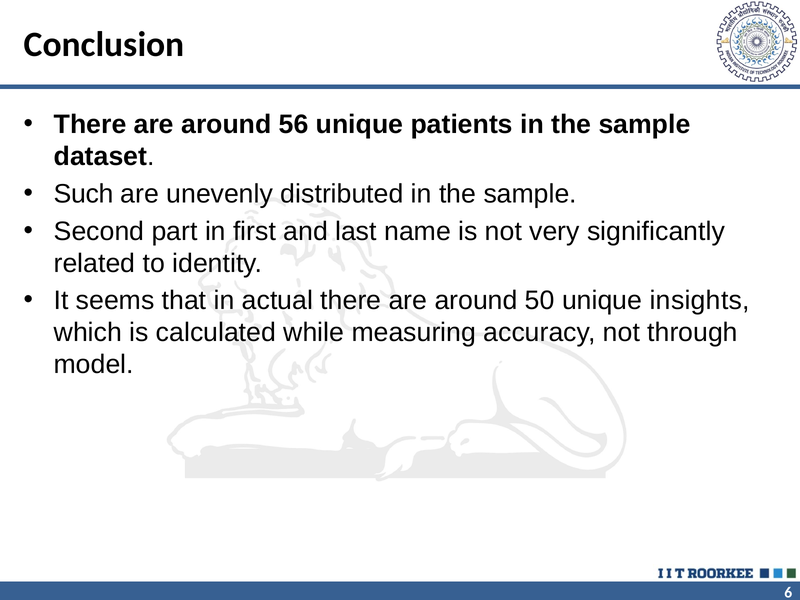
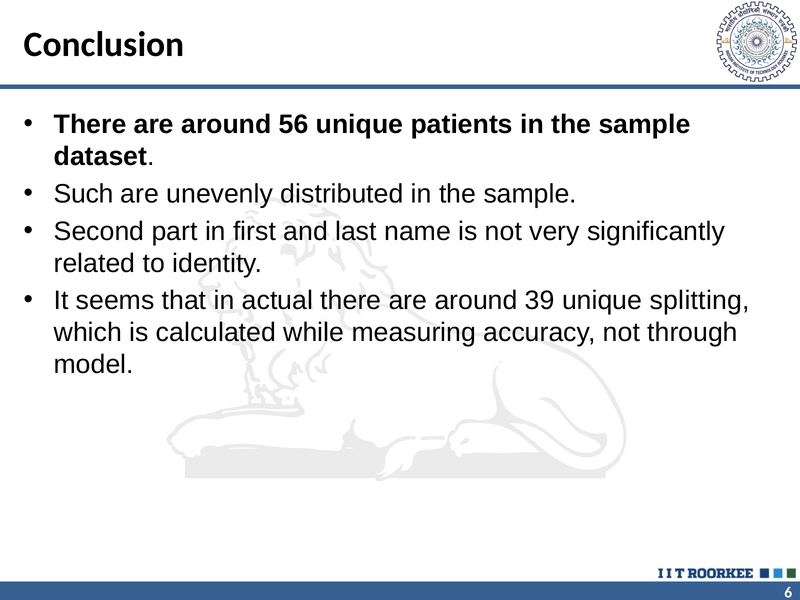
50: 50 -> 39 (540, 301)
insights: insights -> splitting (700, 301)
